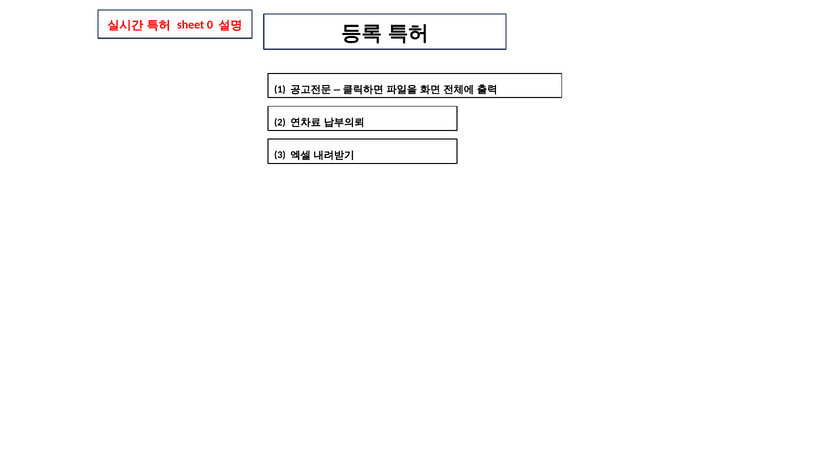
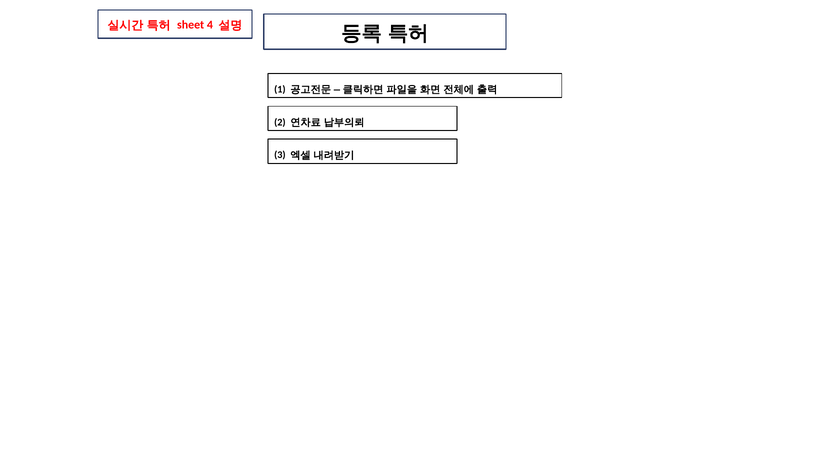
0: 0 -> 4 (210, 25)
